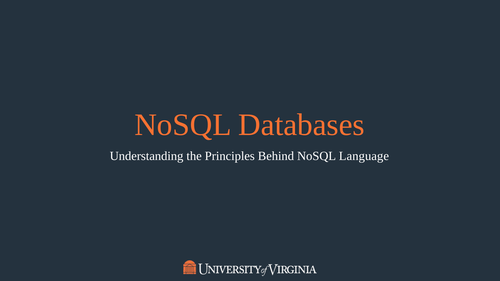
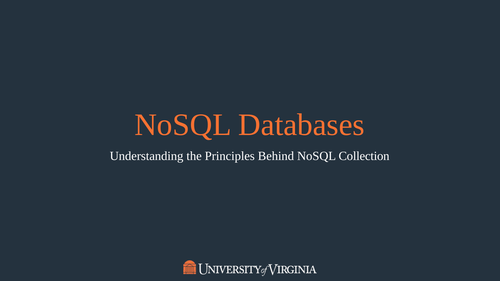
Language: Language -> Collection (364, 156)
